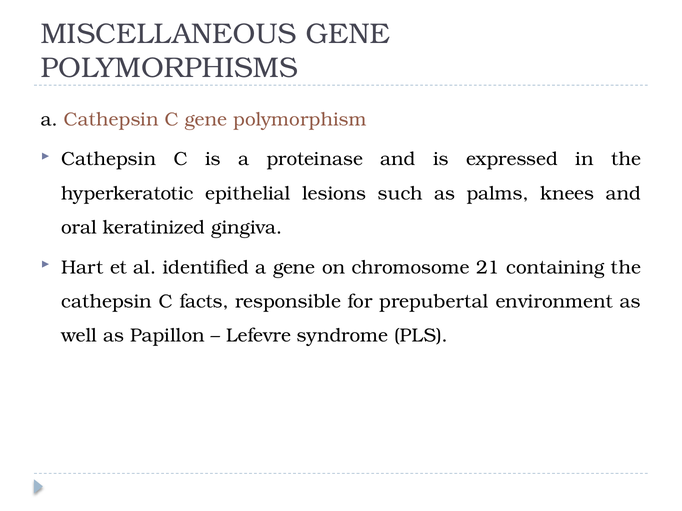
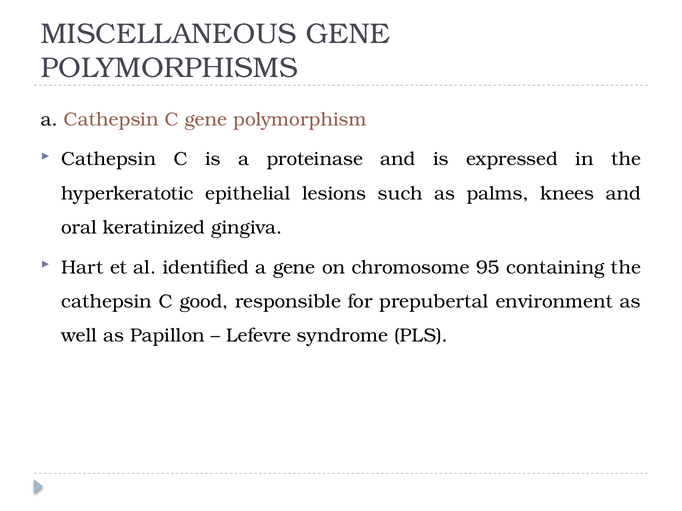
21: 21 -> 95 (488, 268)
facts: facts -> good (204, 302)
